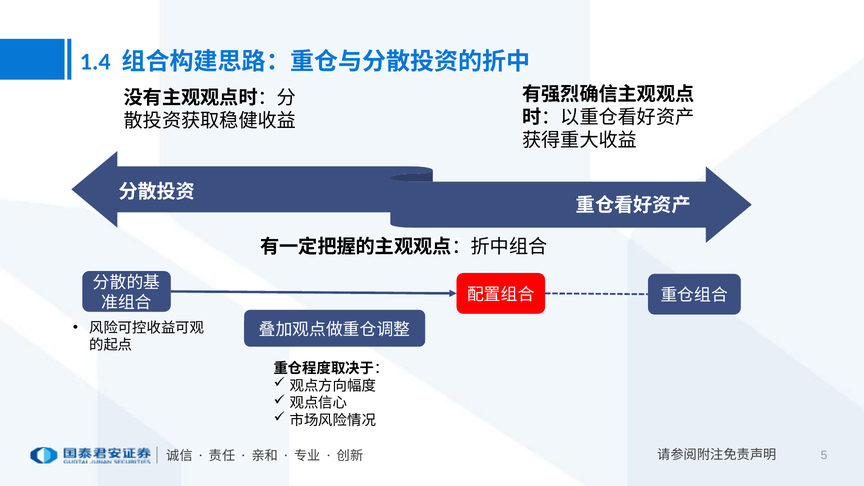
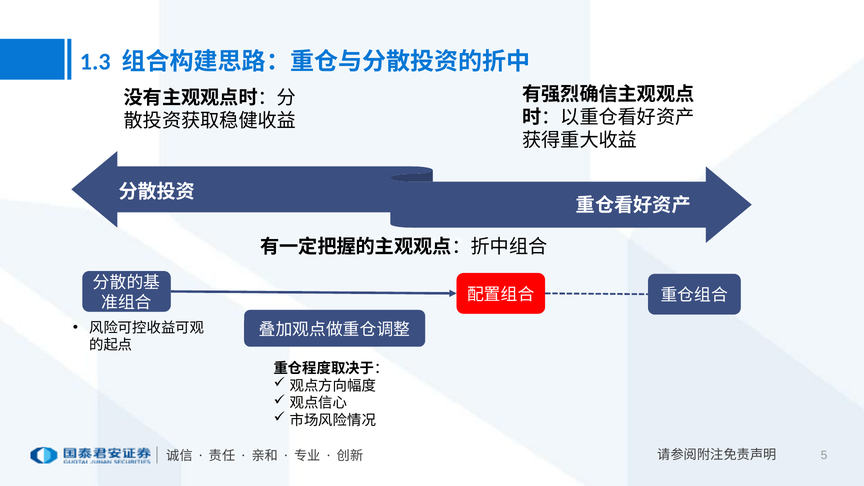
1.4: 1.4 -> 1.3 (95, 62)
